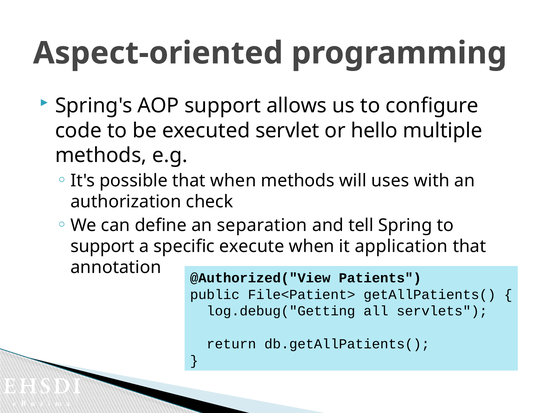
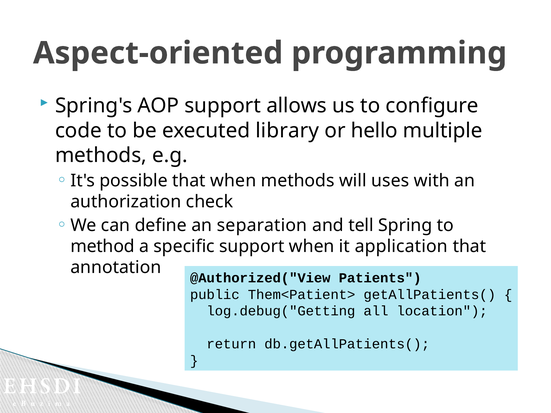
servlet: servlet -> library (287, 131)
support: support -> method (103, 246)
specific execute: execute -> support (252, 246)
File<Patient>: File<Patient> -> Them<Patient> (302, 295)
servlets: servlets -> location (442, 311)
